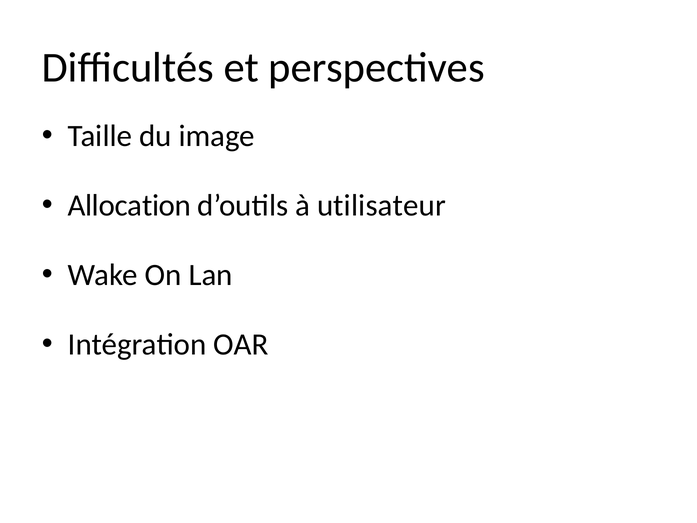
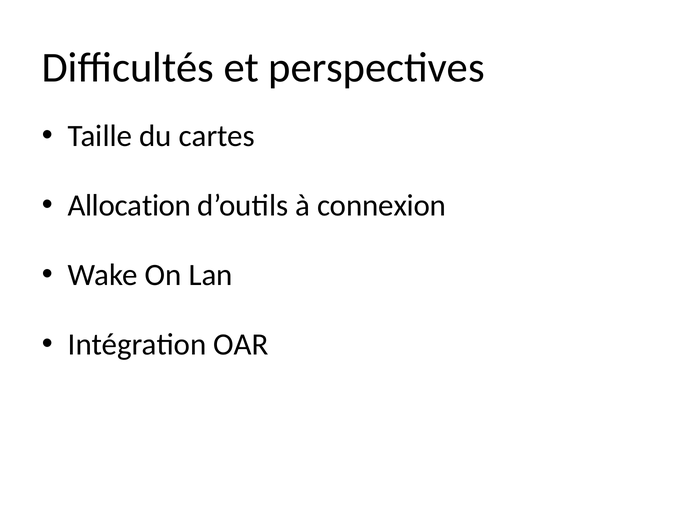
image: image -> cartes (217, 136)
utilisateur: utilisateur -> connexion (382, 205)
